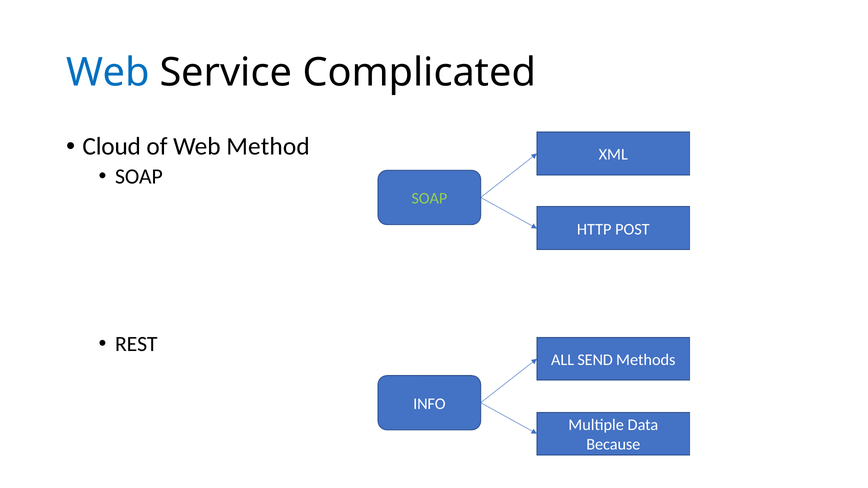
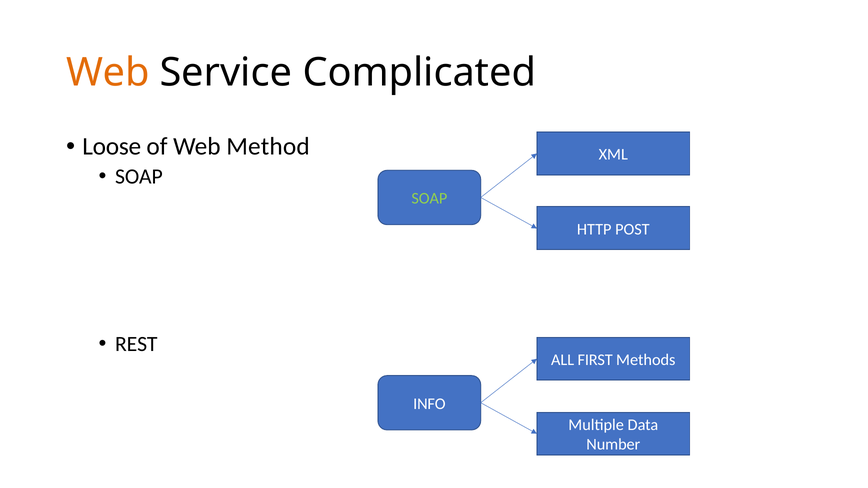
Web colour: blue -> orange (108, 73)
Cloud: Cloud -> Loose (112, 147)
SEND: SEND -> FIRST (595, 360)
Because: Because -> Number (613, 445)
